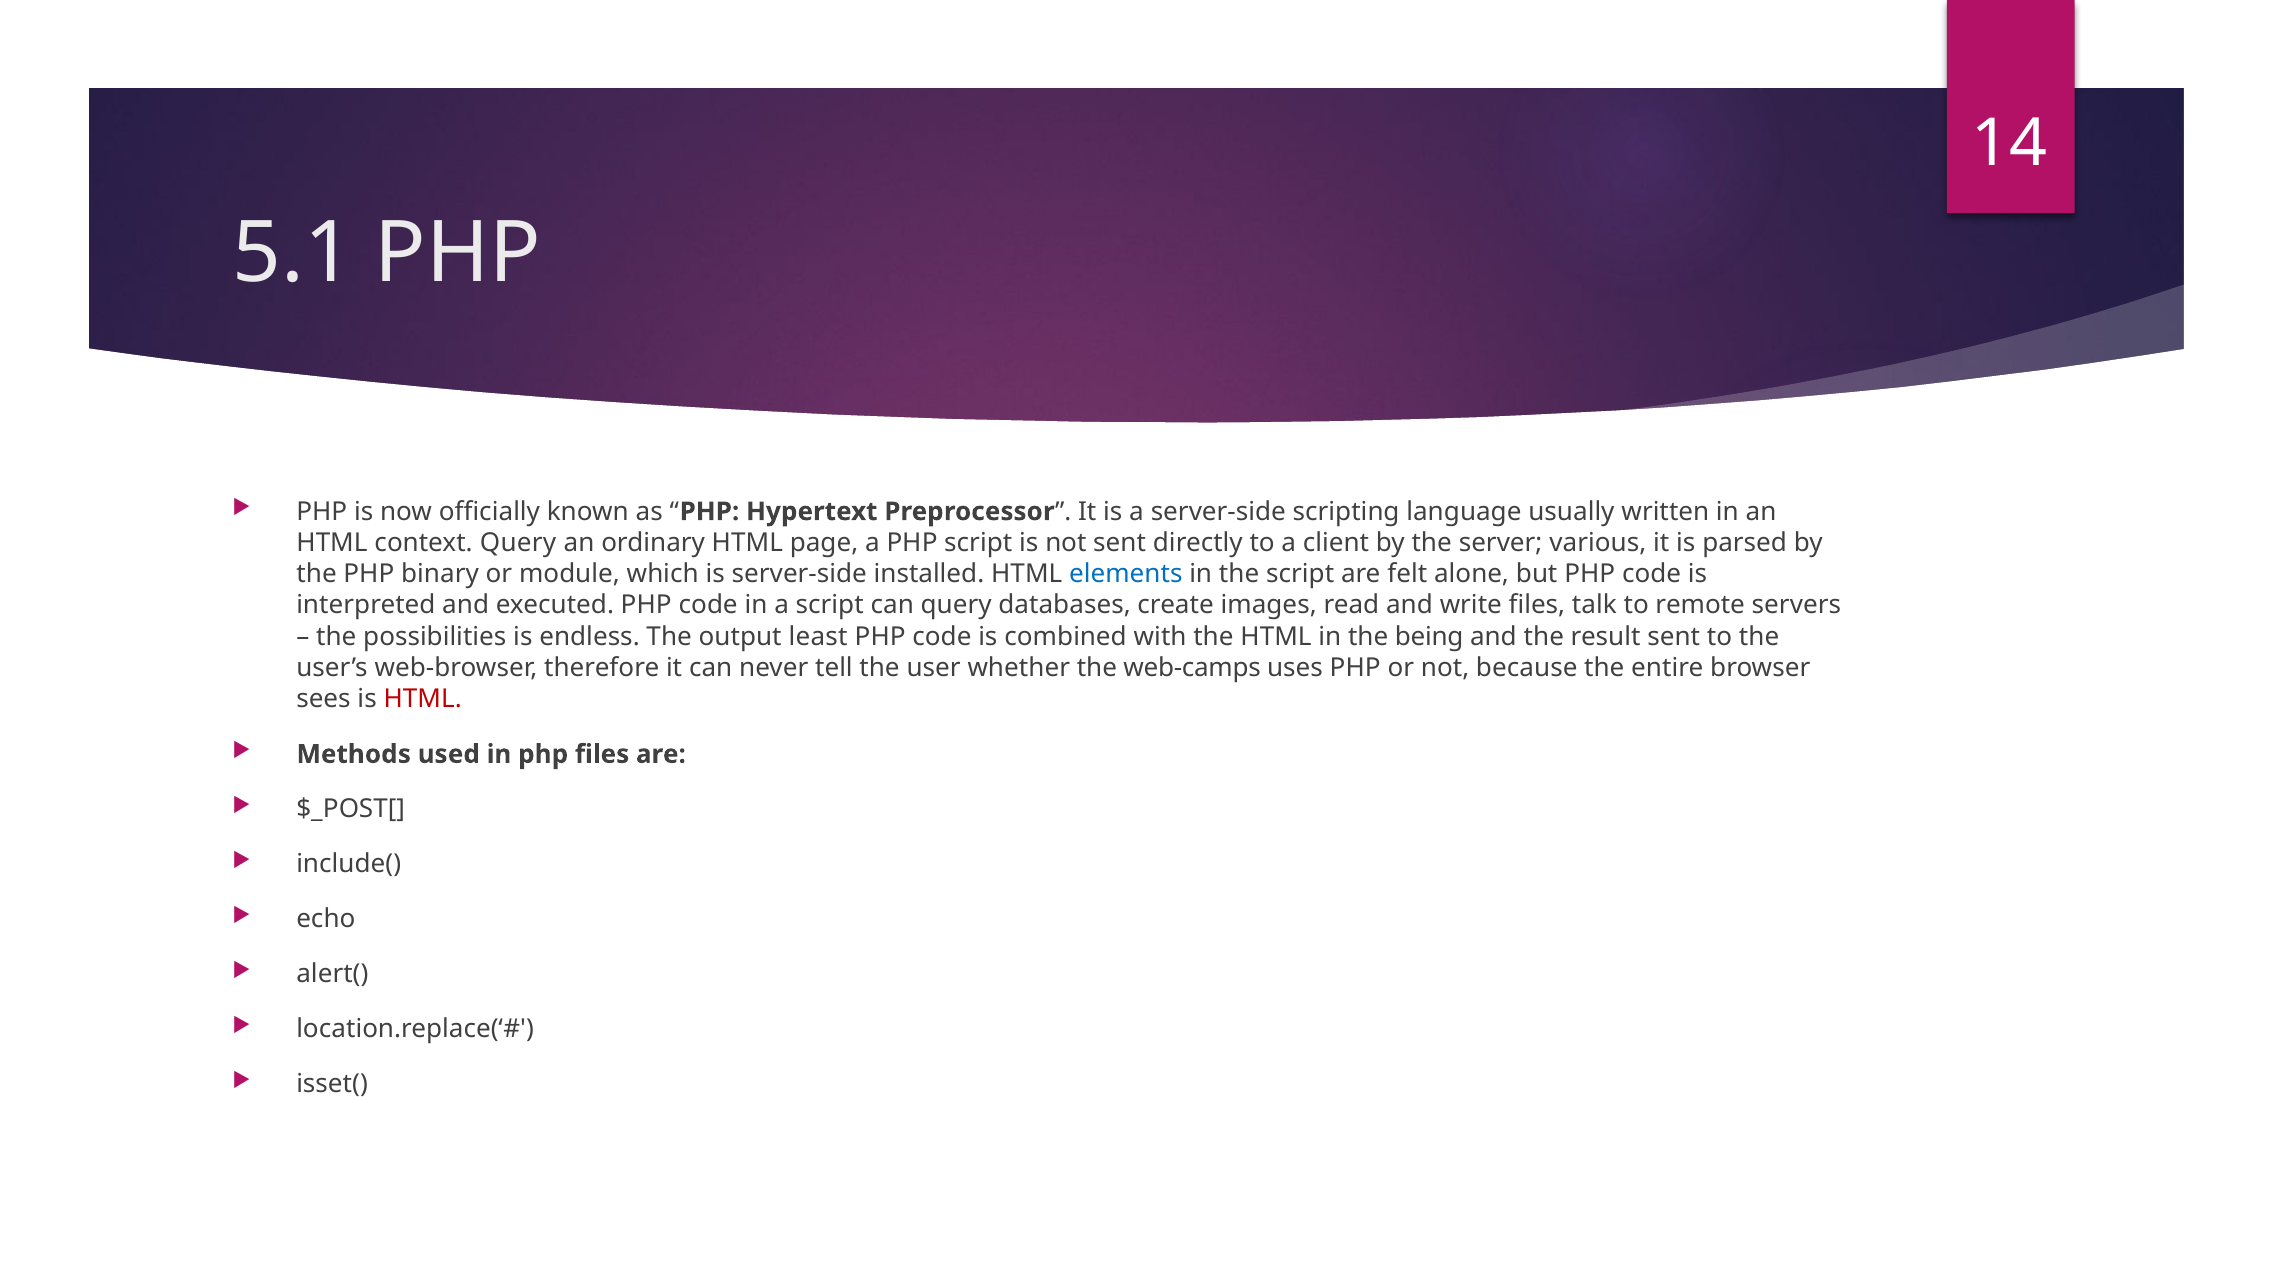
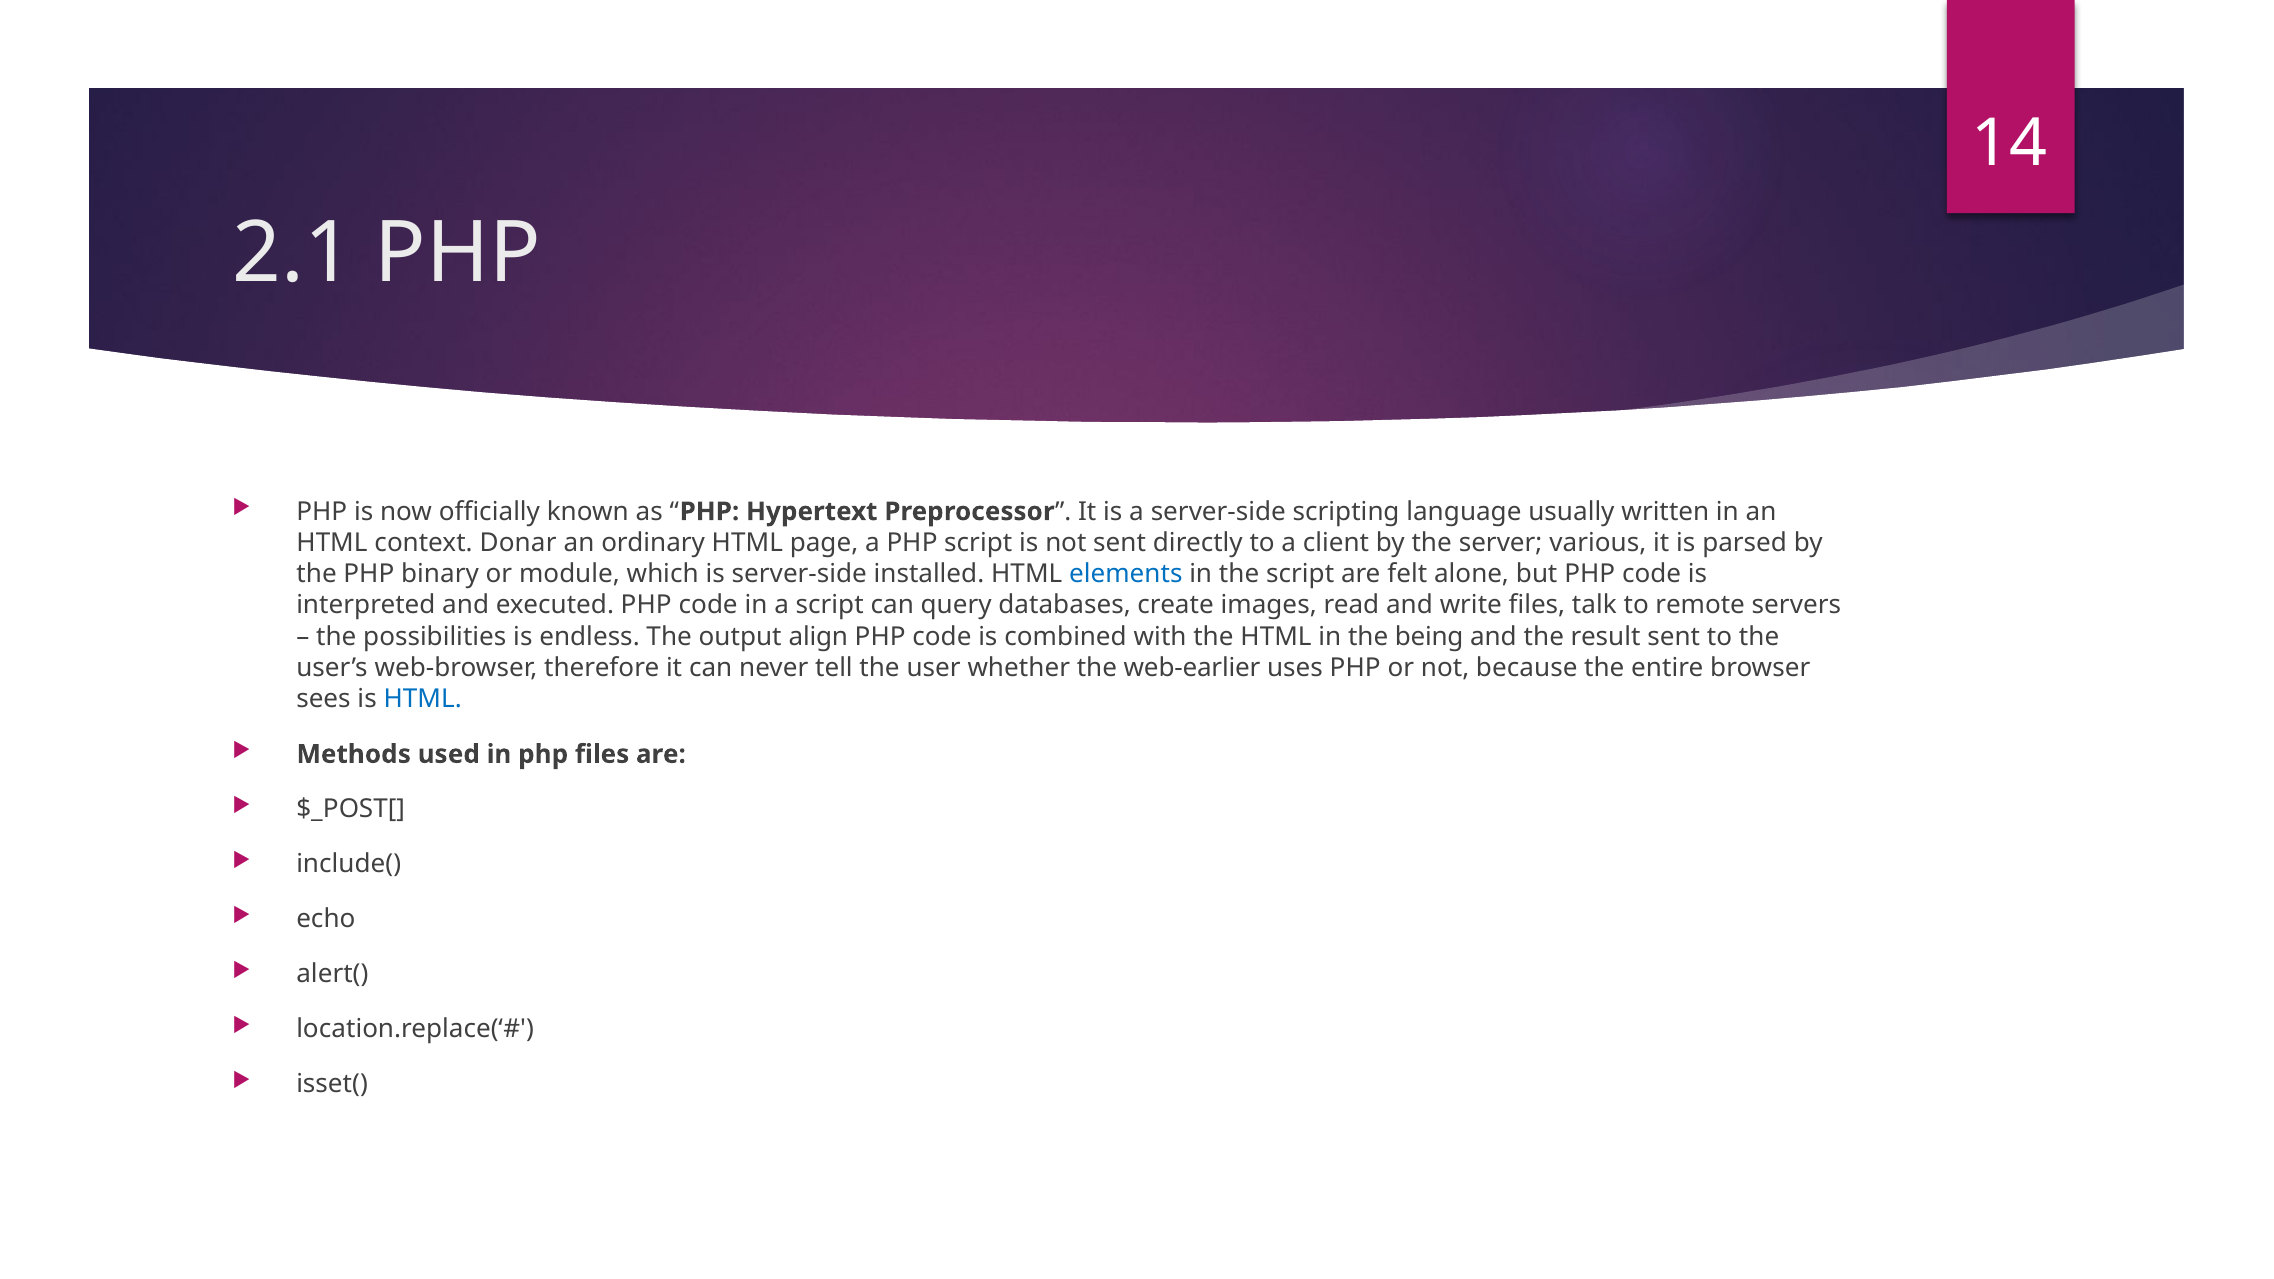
5.1: 5.1 -> 2.1 (293, 253)
context Query: Query -> Donar (518, 543)
least: least -> align (818, 637)
web-camps: web-camps -> web-earlier (1192, 668)
HTML colour: red -> blue (423, 699)
